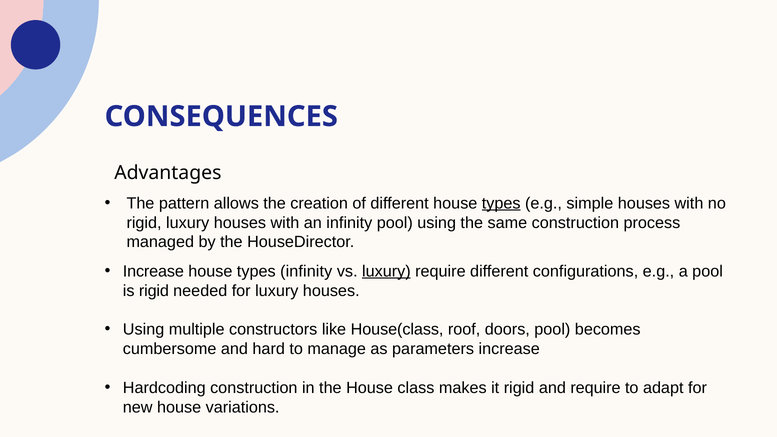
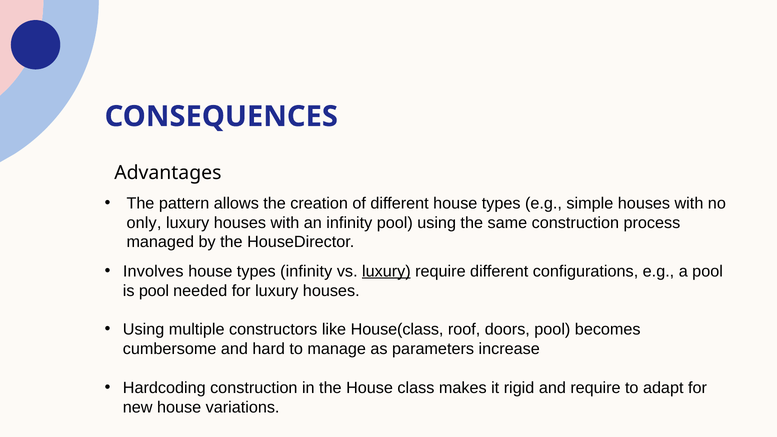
types underline: present -> none (501, 203)
rigid: rigid -> only (144, 223)
Increase: Increase -> Involves (153, 271)
is rigid: rigid -> pool (154, 291)
